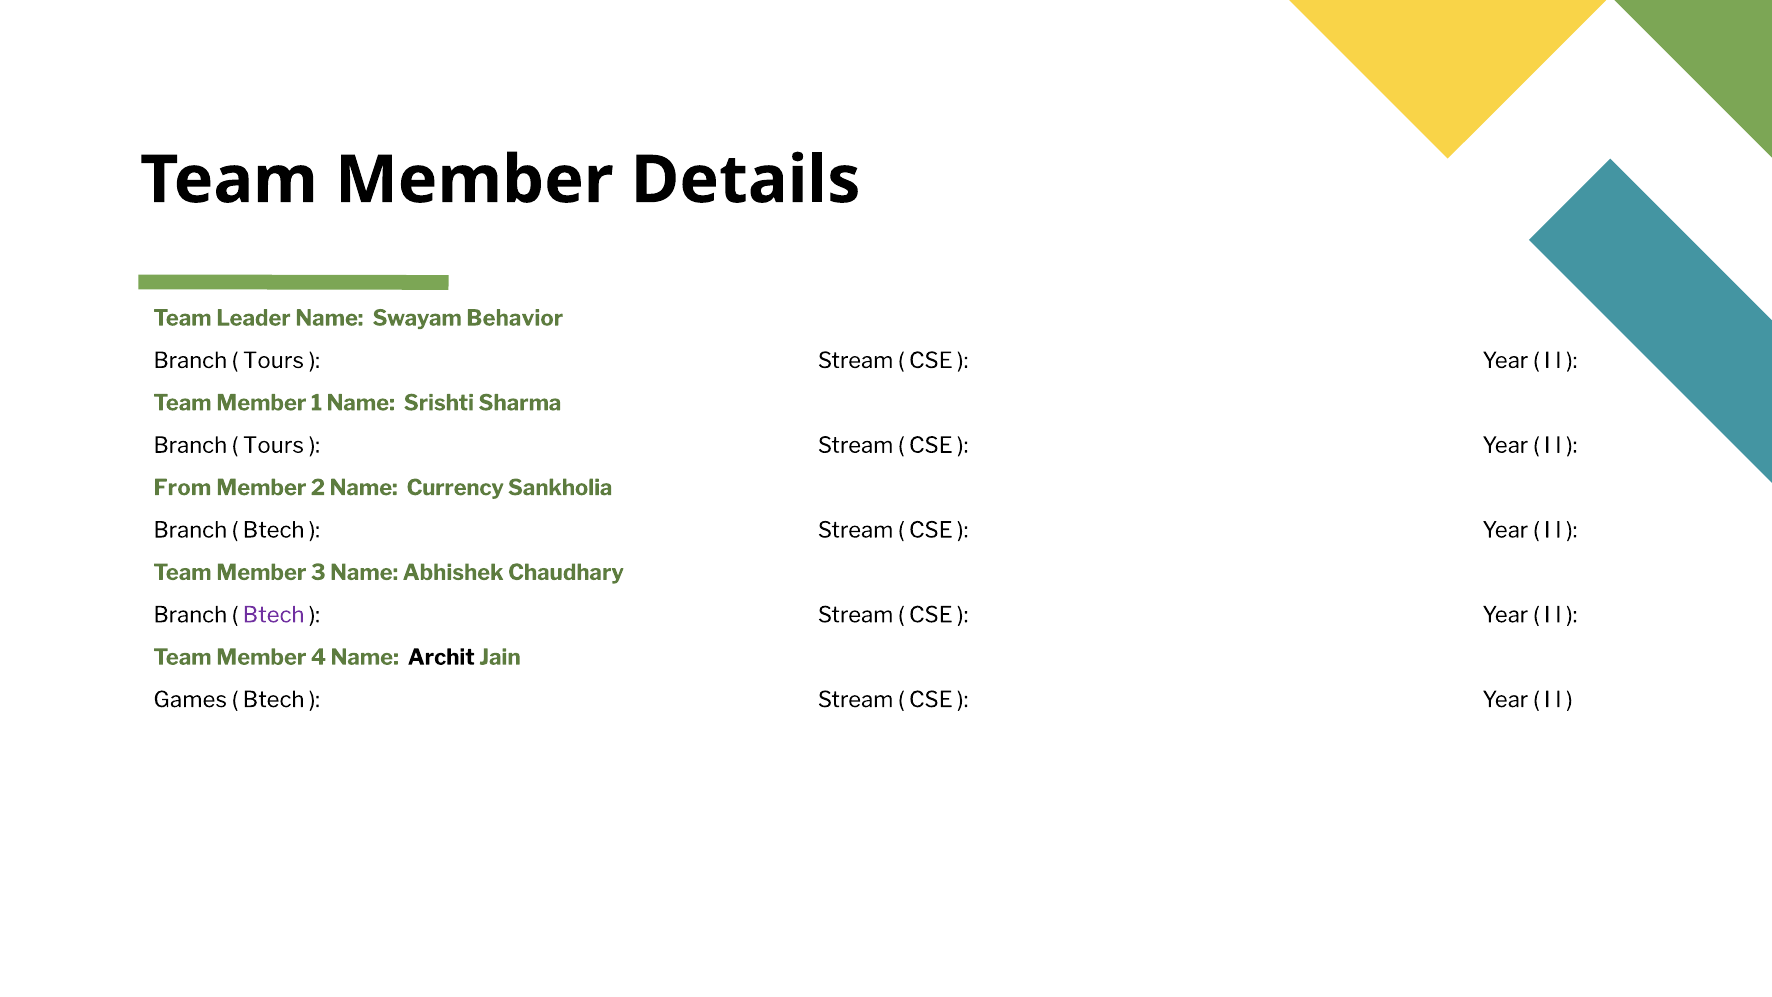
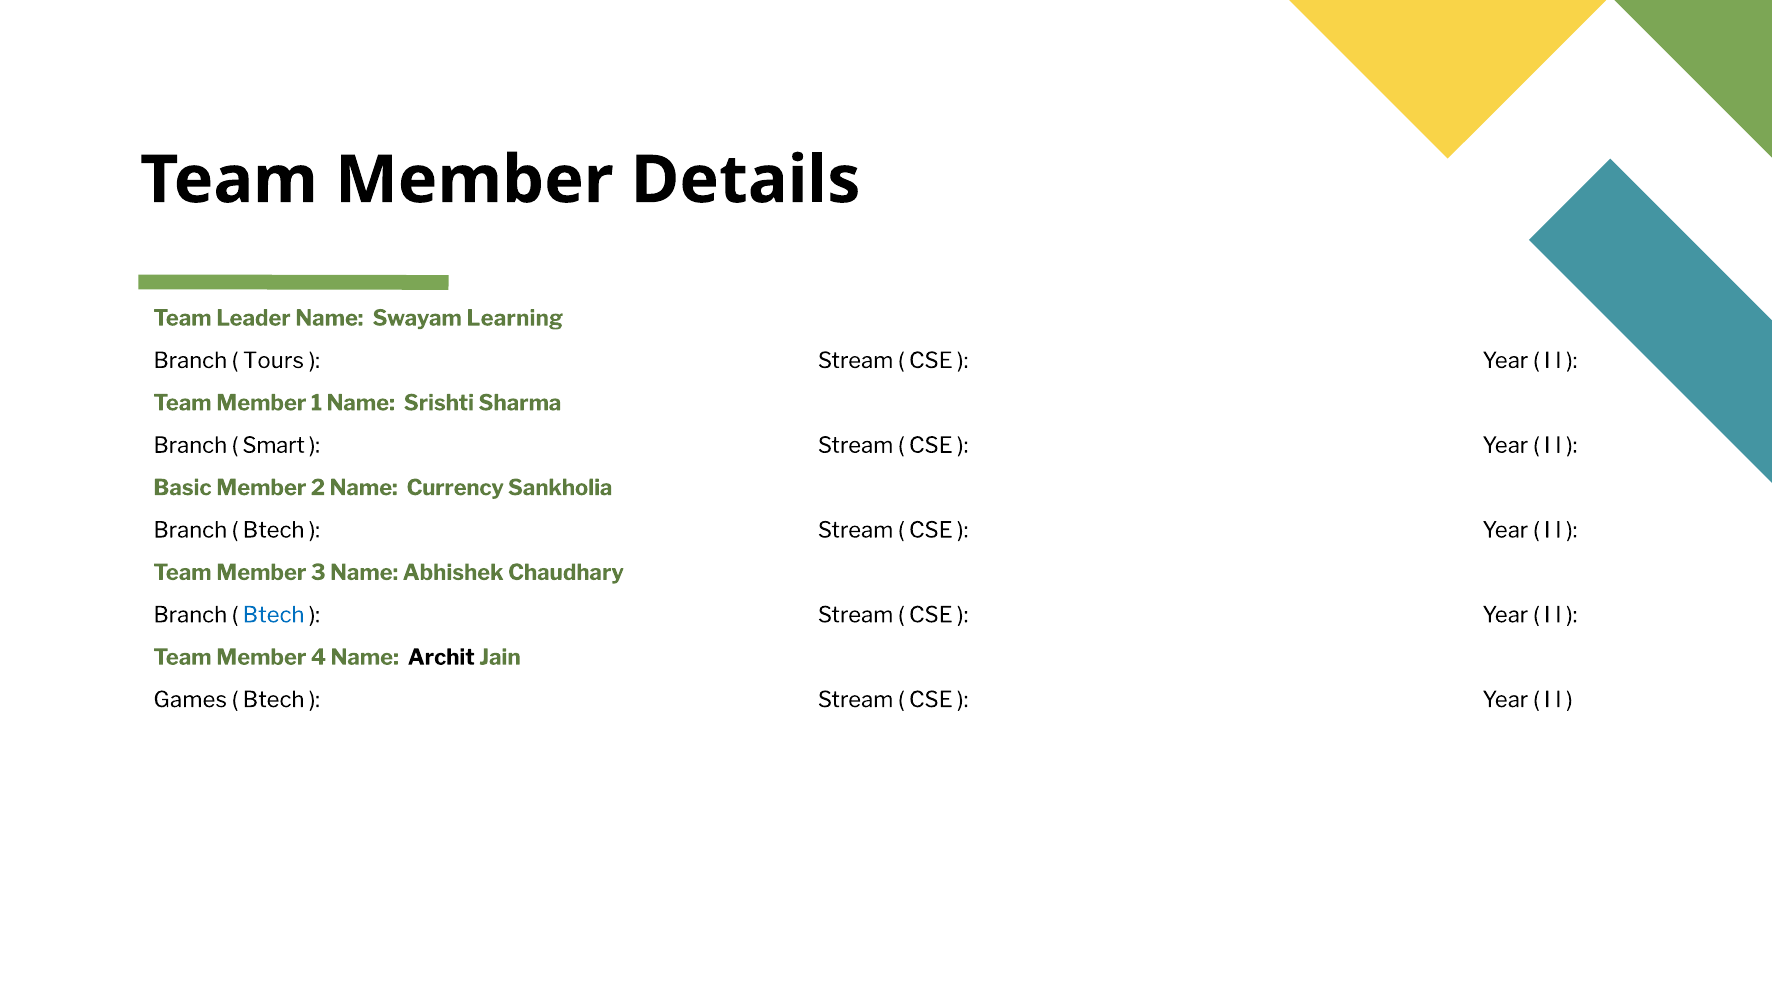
Behavior: Behavior -> Learning (515, 318)
Tours: Tours -> Smart (274, 445)
From: From -> Basic (183, 488)
Btech colour: purple -> blue (274, 615)
